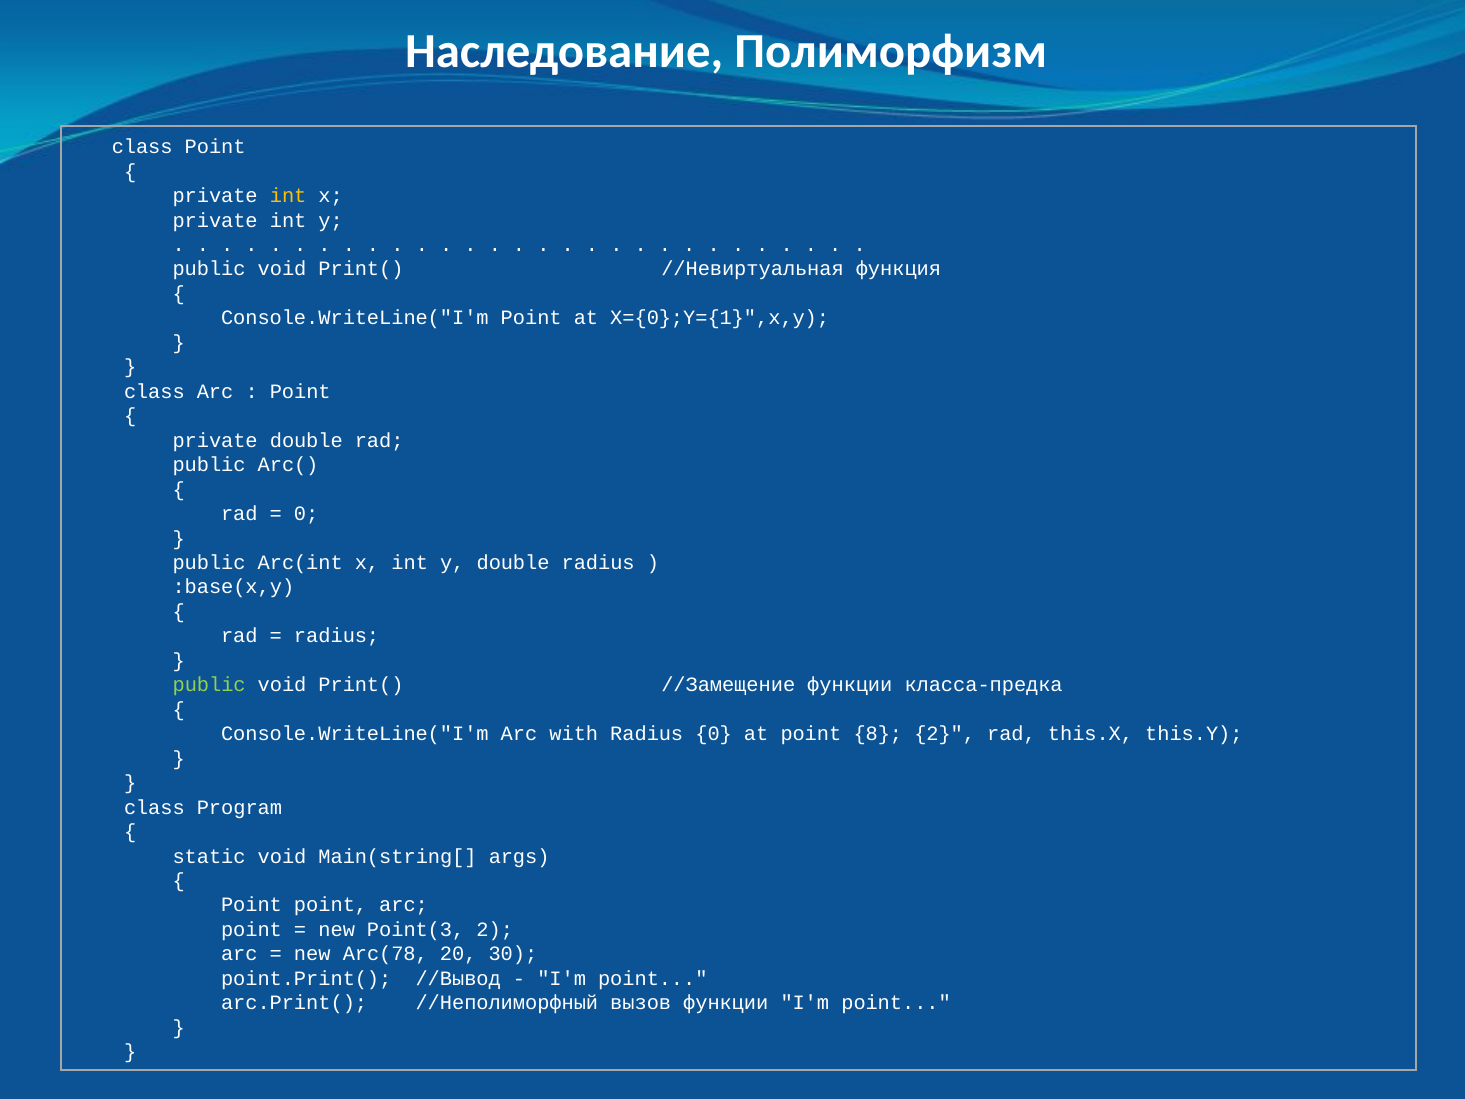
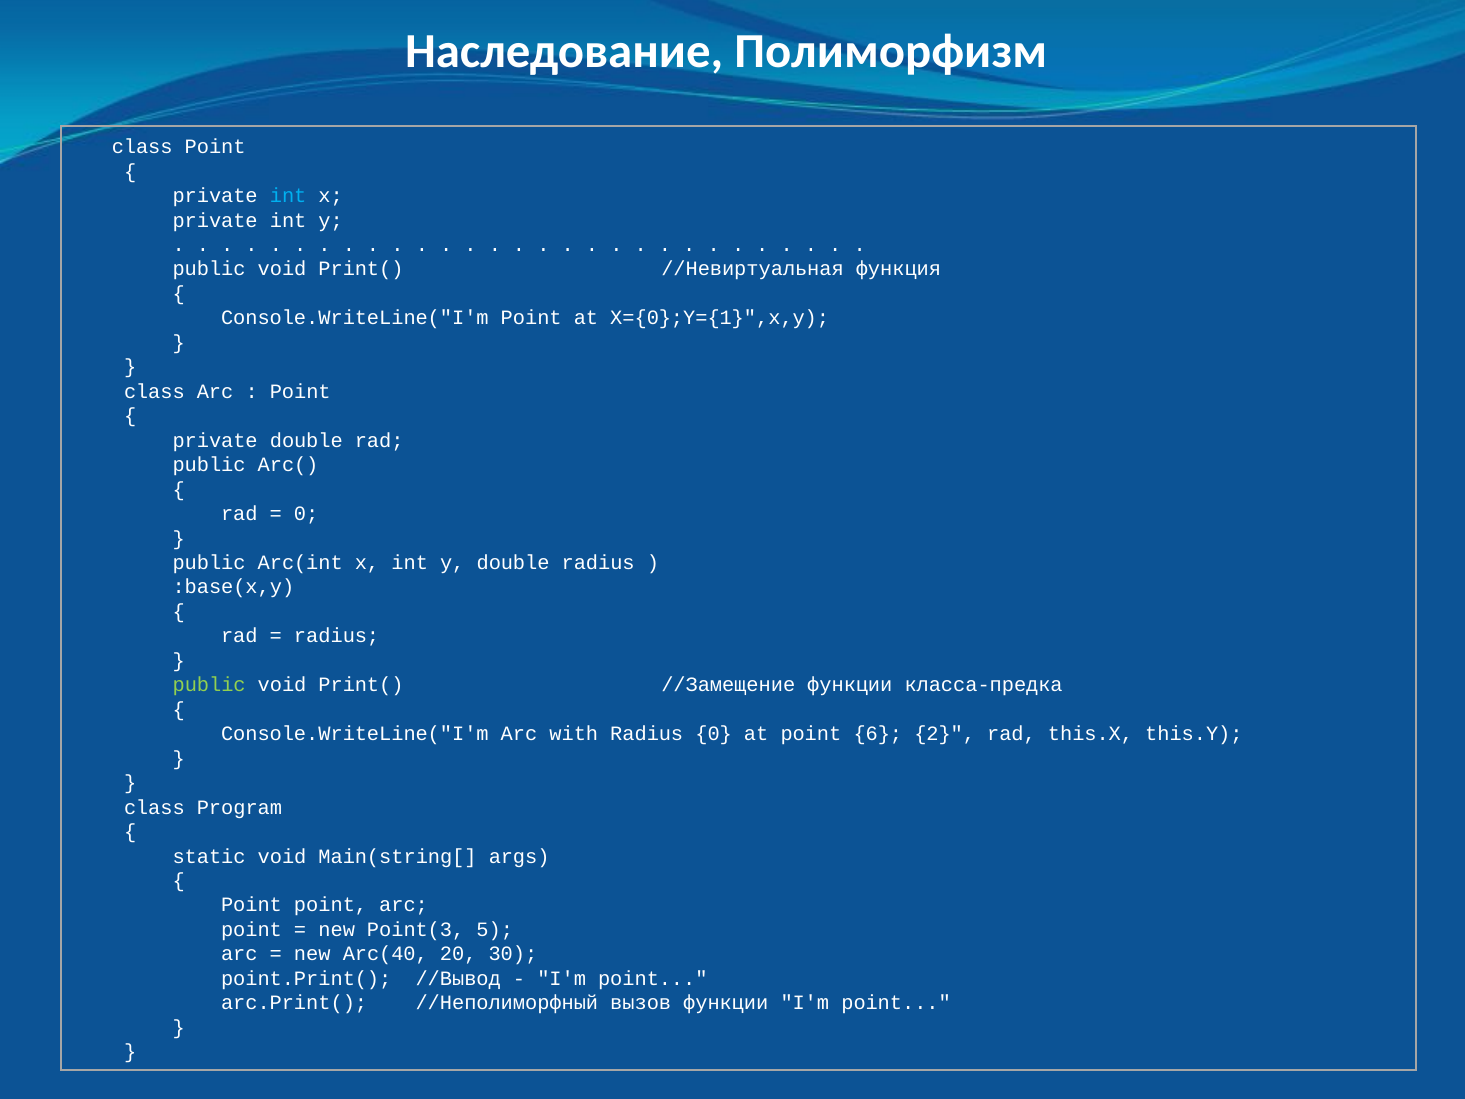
int colour: yellow -> light blue (288, 196)
8: 8 -> 6 (878, 734)
Point(3 2: 2 -> 5 (495, 929)
Arc(78: Arc(78 -> Arc(40 (385, 954)
